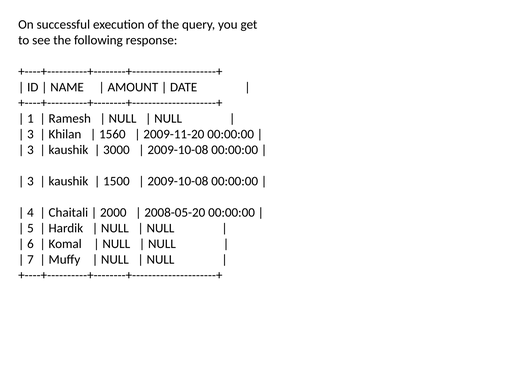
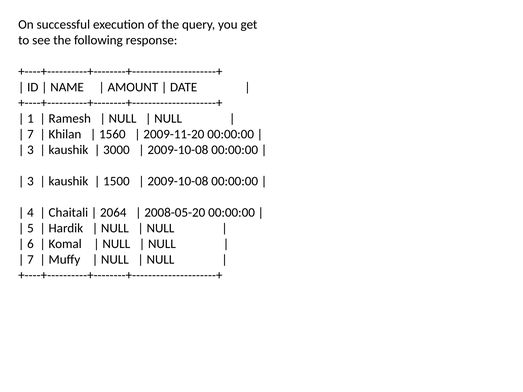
3: 3 -> 7 (30, 134)
2000: 2000 -> 2064 (113, 213)
